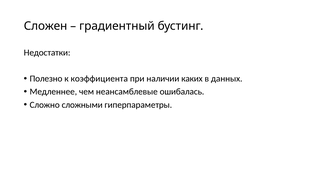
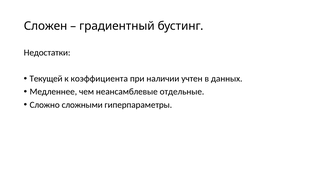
Полезно: Полезно -> Текущей (46, 79)
каких: каких -> учтен (192, 79)
ошибалась: ошибалась -> отдельные (182, 92)
